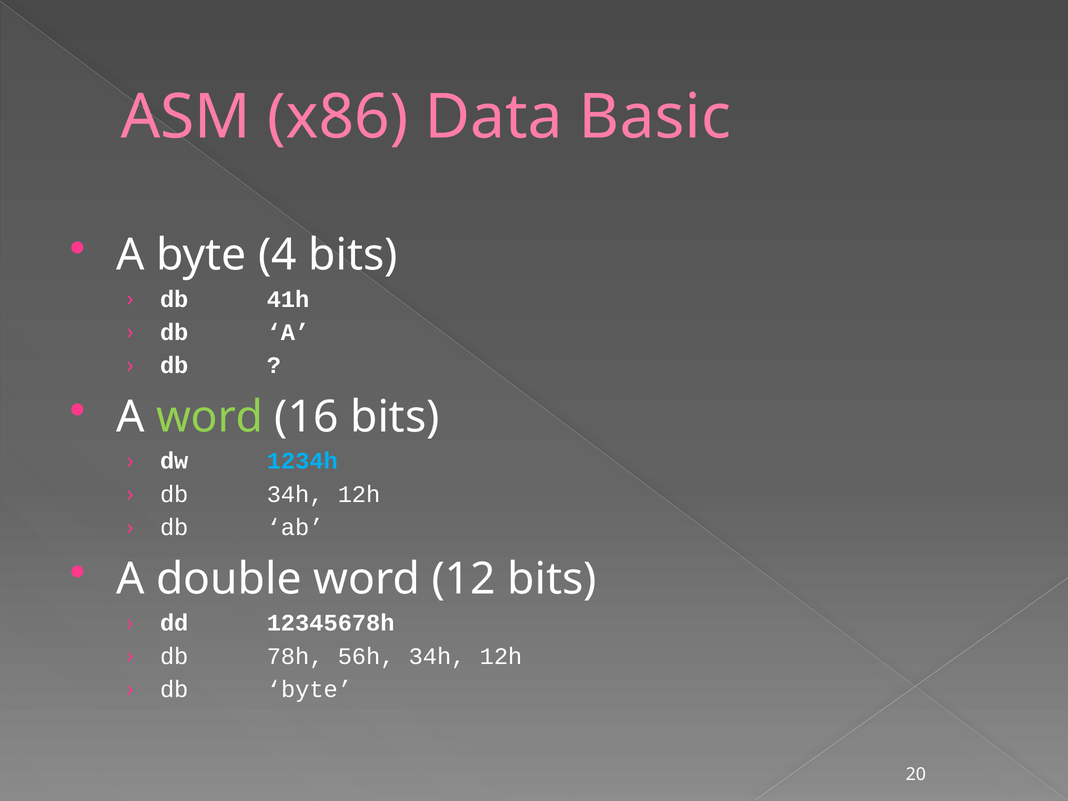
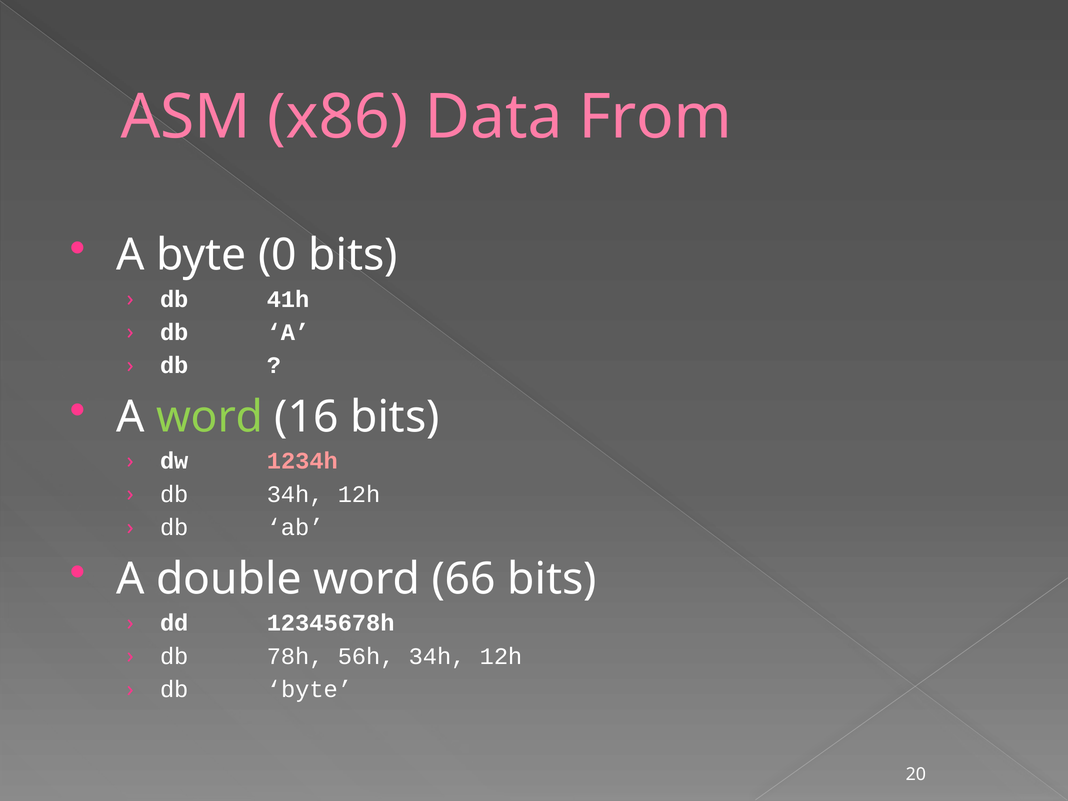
Basic: Basic -> From (655, 117)
4: 4 -> 0 (277, 255)
1234h colour: light blue -> pink (302, 461)
12: 12 -> 66 (464, 579)
